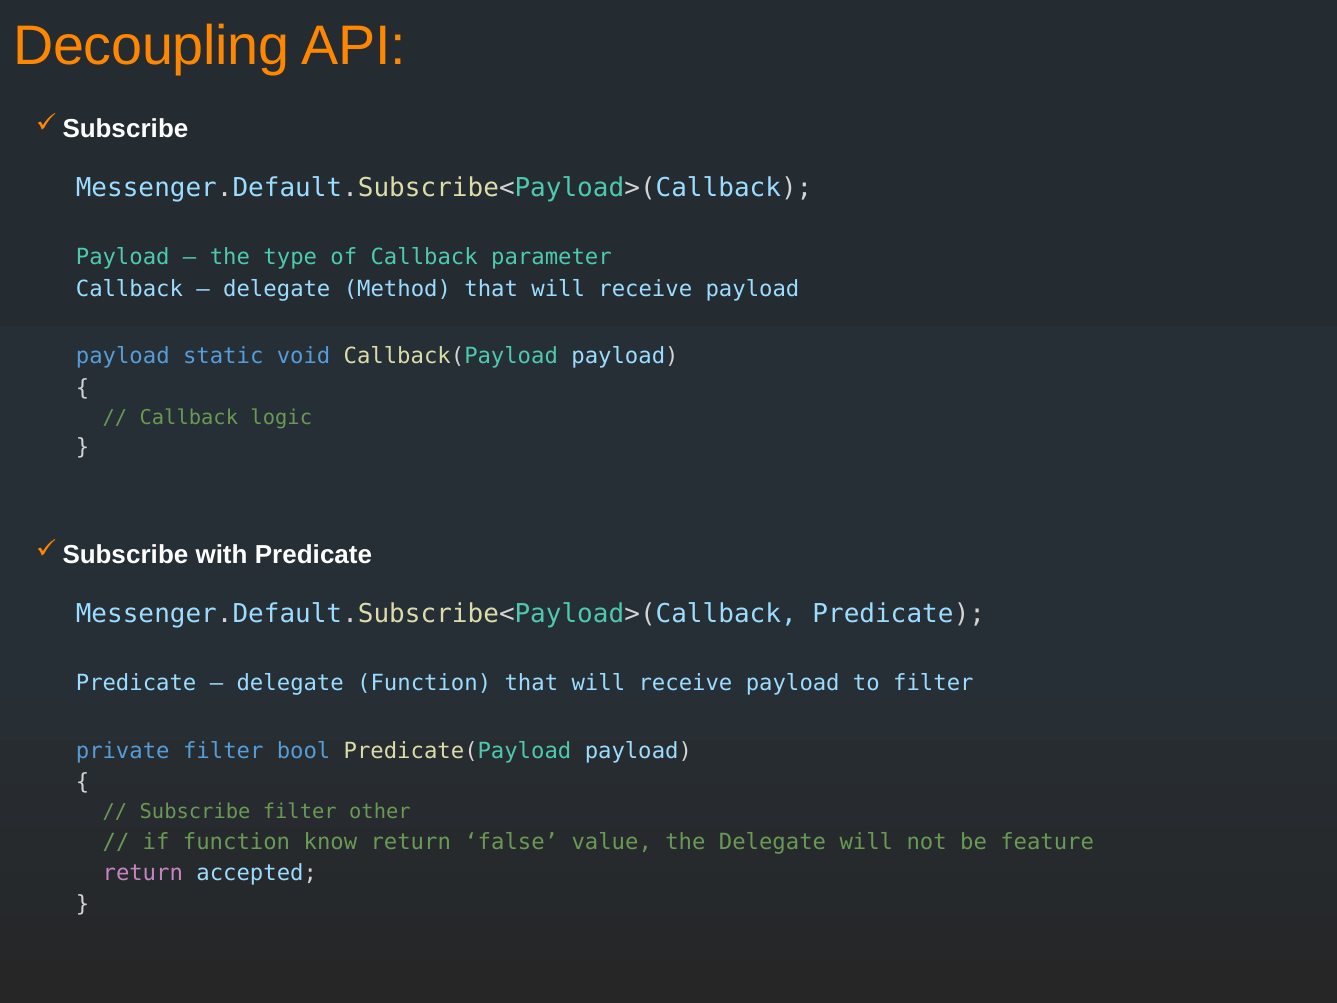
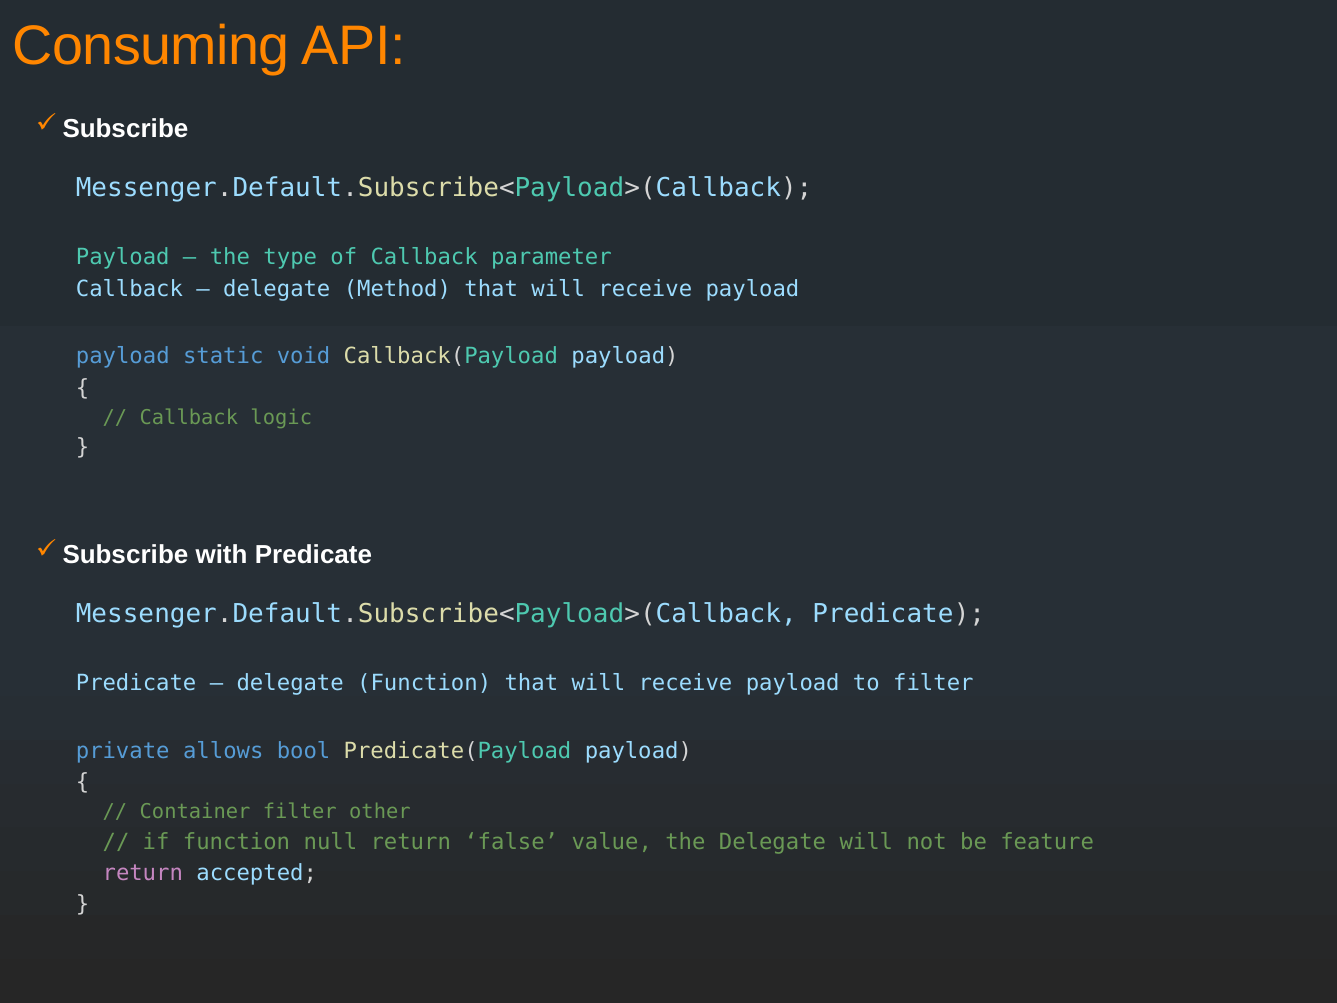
Decoupling: Decoupling -> Consuming (151, 46)
private filter: filter -> allows (223, 751)
Subscribe: Subscribe -> Container (195, 812)
know: know -> null (330, 842)
